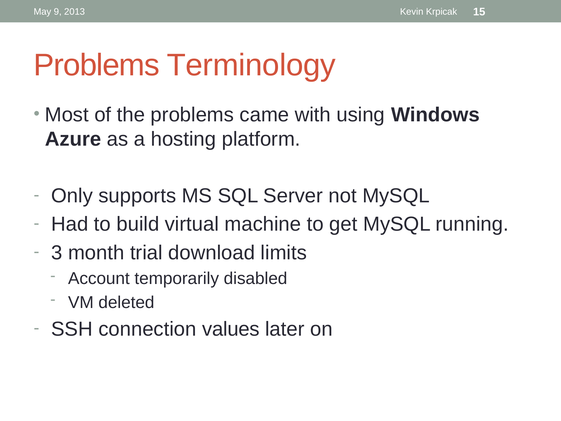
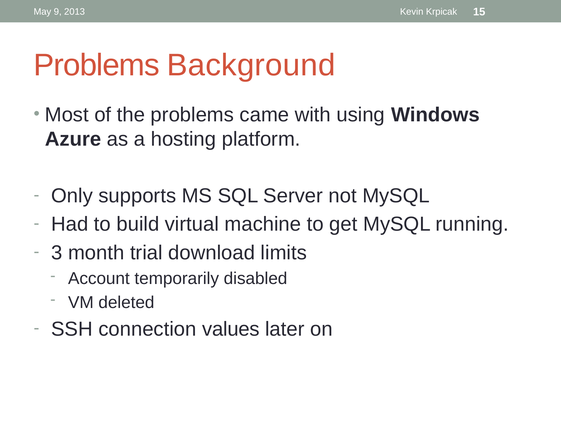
Terminology: Terminology -> Background (251, 65)
